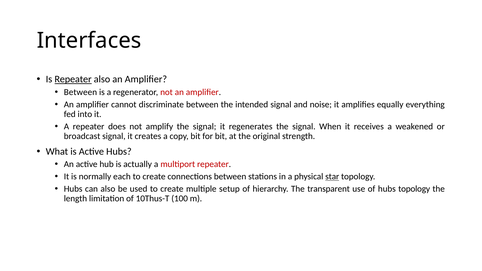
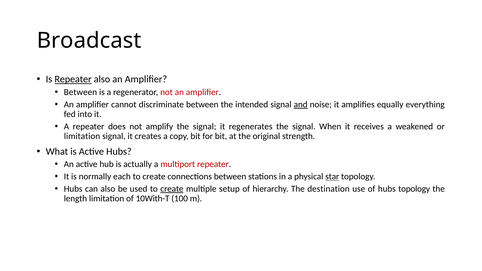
Interfaces: Interfaces -> Broadcast (89, 40)
and underline: none -> present (301, 104)
broadcast: broadcast -> limitation (82, 136)
create underline: none -> present (172, 189)
transparent: transparent -> destination (328, 189)
10Thus-T: 10Thus-T -> 10With-T (153, 199)
